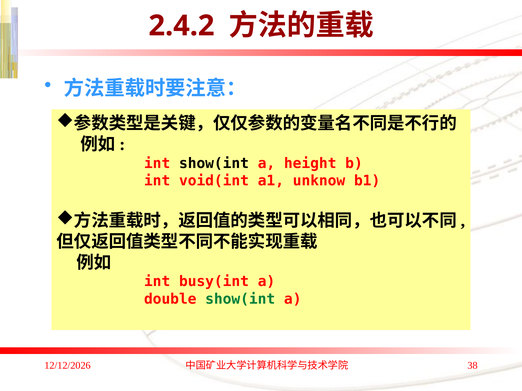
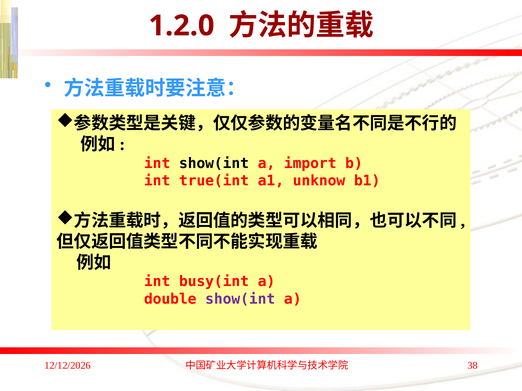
2.4.2: 2.4.2 -> 1.2.0 (181, 26)
height: height -> import (310, 164)
void(int: void(int -> true(int (214, 181)
show(int colour: green -> purple (240, 299)
